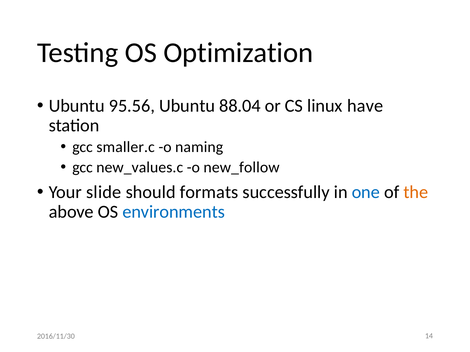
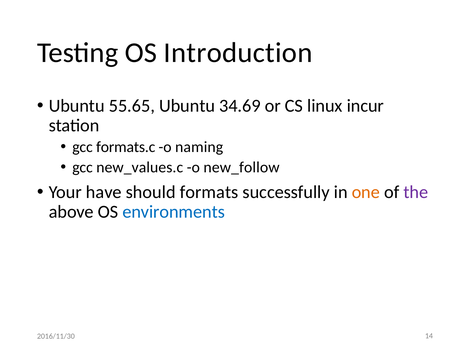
Optimization: Optimization -> Introduction (238, 53)
95.56: 95.56 -> 55.65 (132, 106)
88.04: 88.04 -> 34.69 (240, 106)
have: have -> incur (365, 106)
smaller.c: smaller.c -> formats.c (126, 147)
slide: slide -> have (104, 192)
one colour: blue -> orange (366, 192)
the colour: orange -> purple (416, 192)
